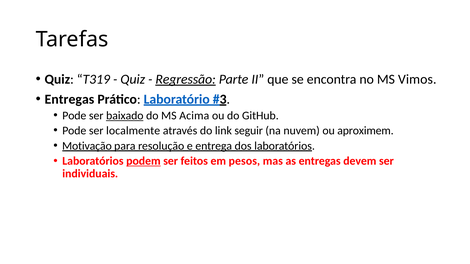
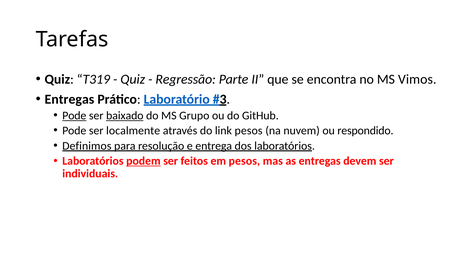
Regressão underline: present -> none (186, 79)
Pode underline: none -> present (74, 116)
Acima: Acima -> Grupo (194, 116)
link seguir: seguir -> pesos (249, 131)
aproximem: aproximem -> respondido (365, 131)
Motivação: Motivação -> Definimos (87, 146)
